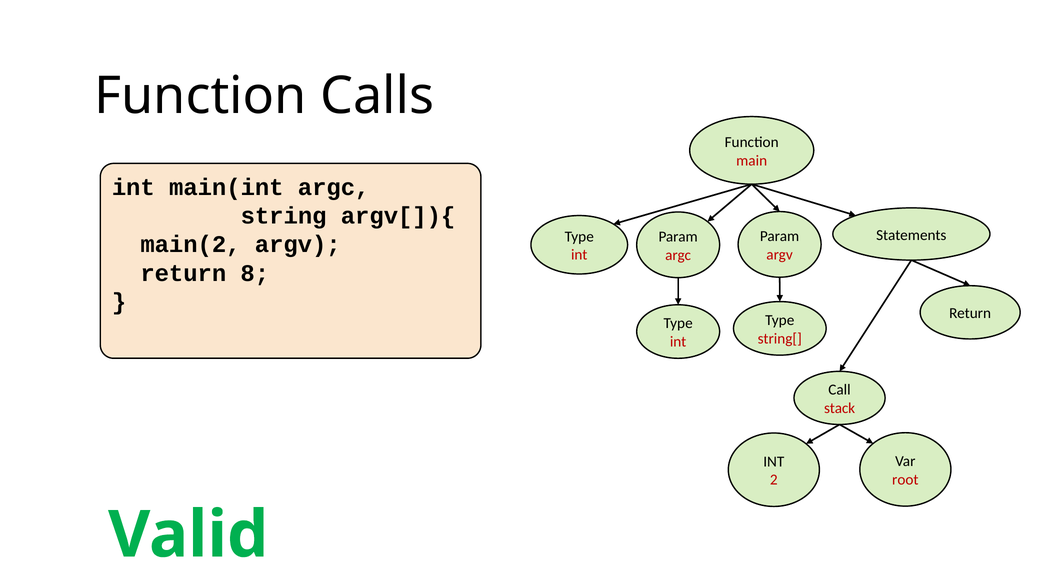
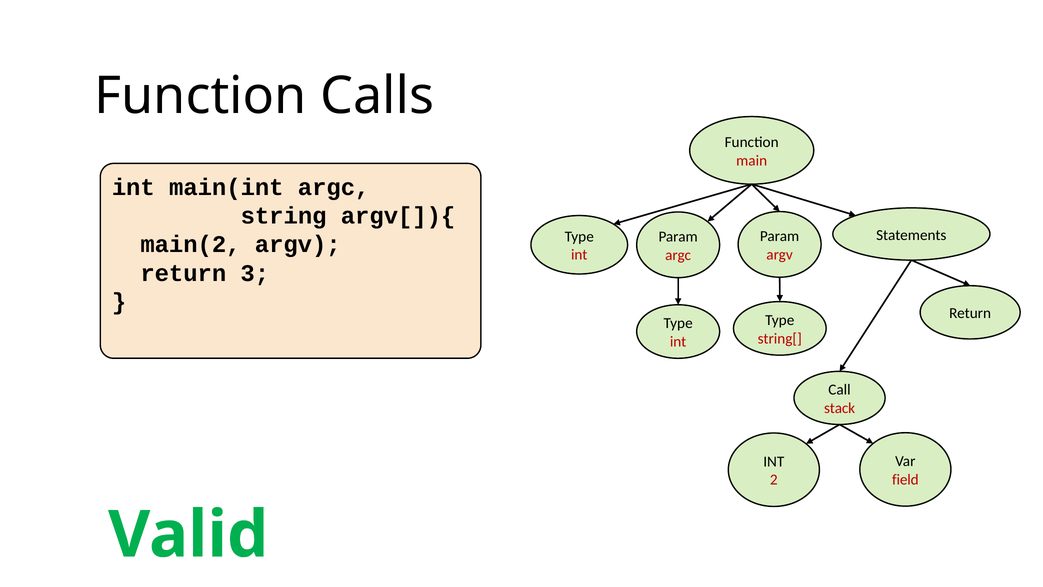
8: 8 -> 3 (255, 273)
root: root -> field (905, 479)
